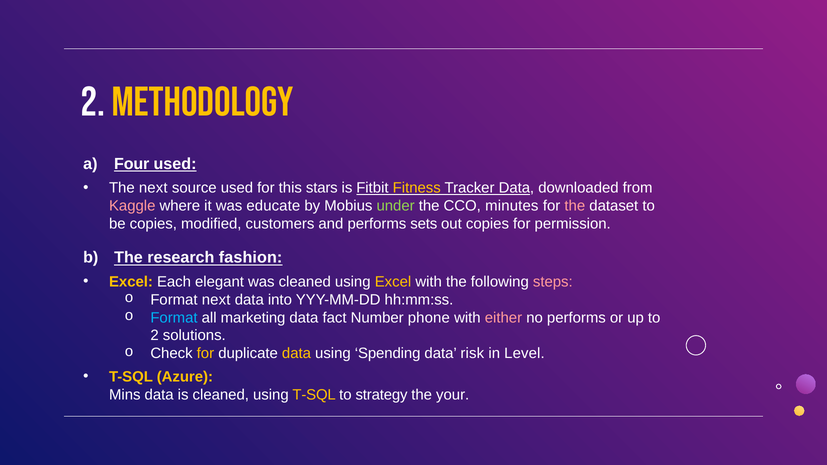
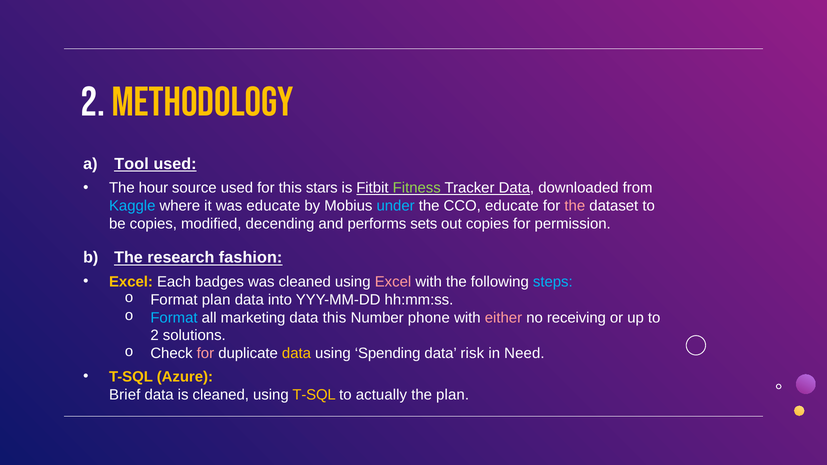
Four: Four -> Tool (132, 164)
The next: next -> hour (153, 188)
Fitness colour: yellow -> light green (417, 188)
Kaggle colour: pink -> light blue (132, 206)
under colour: light green -> light blue (396, 206)
CCO minutes: minutes -> educate (512, 206)
customers: customers -> decending (280, 224)
elegant: elegant -> badges (220, 282)
Excel colour: yellow -> pink (393, 282)
steps colour: pink -> light blue (553, 282)
Format next: next -> plan (216, 300)
data fact: fact -> this (334, 318)
no performs: performs -> receiving (576, 318)
for colour: yellow -> pink (205, 354)
Level: Level -> Need (524, 354)
Mins: Mins -> Brief (125, 395)
strategy: strategy -> actually (381, 395)
the your: your -> plan (453, 395)
